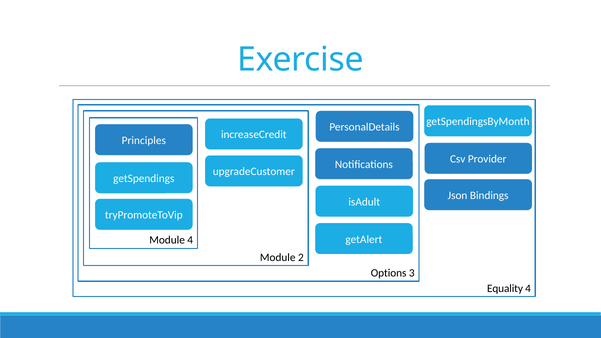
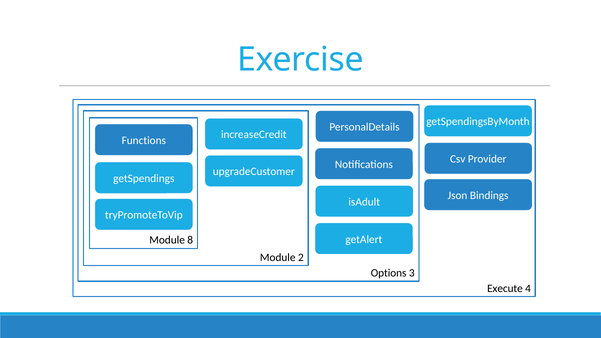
Principles: Principles -> Functions (144, 141)
Module 4: 4 -> 8 (190, 240)
Equality: Equality -> Execute (505, 288)
